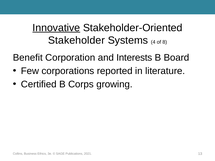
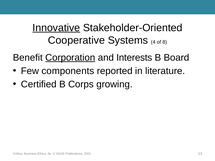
Stakeholder: Stakeholder -> Cooperative (76, 40)
Corporation underline: none -> present (70, 58)
corporations: corporations -> components (68, 71)
